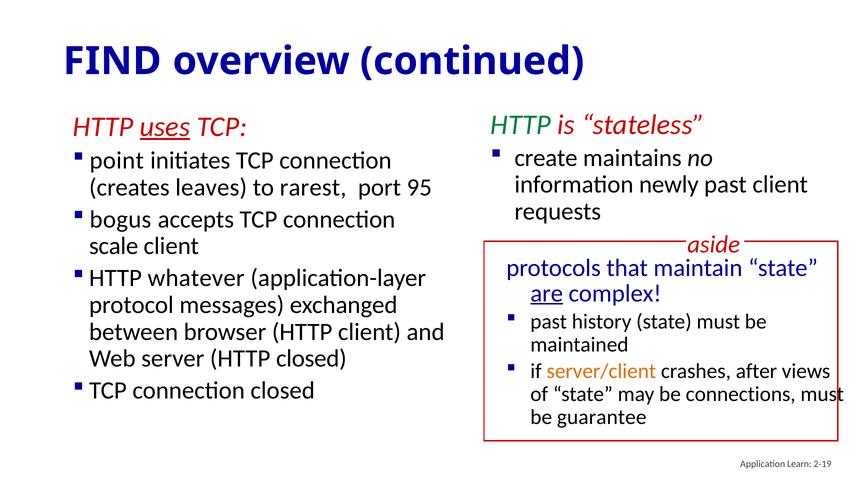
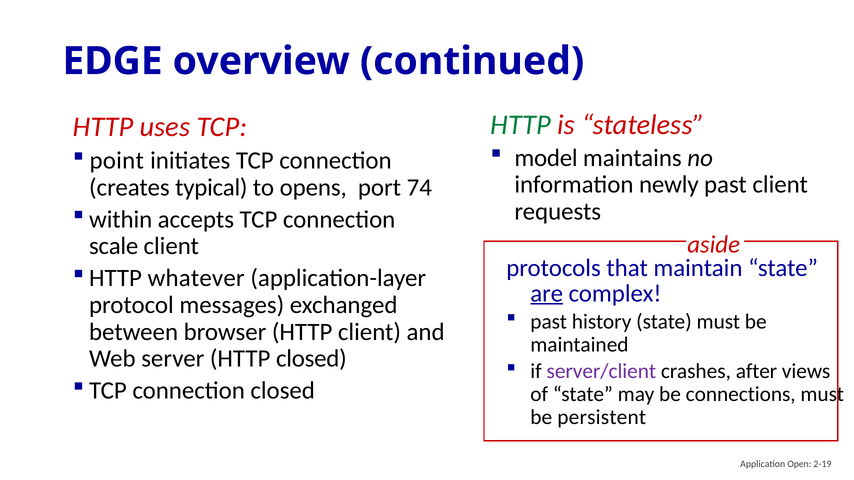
FIND: FIND -> EDGE (113, 61)
uses underline: present -> none (165, 127)
create: create -> model (546, 158)
leaves: leaves -> typical (211, 188)
rarest: rarest -> opens (313, 188)
95: 95 -> 74 (419, 188)
bogus: bogus -> within (121, 220)
server/client colour: orange -> purple (601, 371)
guarantee: guarantee -> persistent (602, 418)
Learn: Learn -> Open (799, 465)
